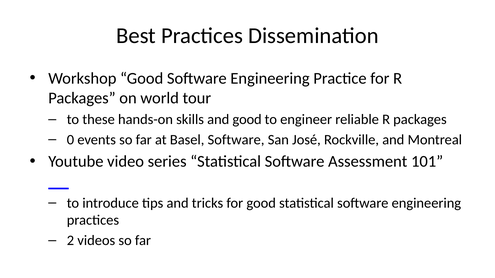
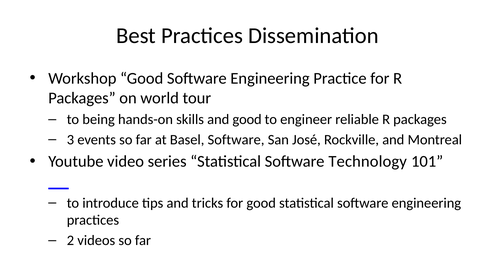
these: these -> being (99, 120)
0: 0 -> 3 (70, 140)
Assessment: Assessment -> Technology (368, 162)
